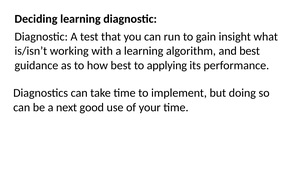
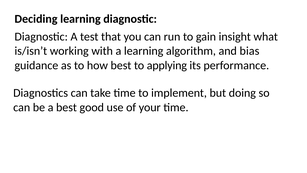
and best: best -> bias (249, 51)
a next: next -> best (66, 107)
